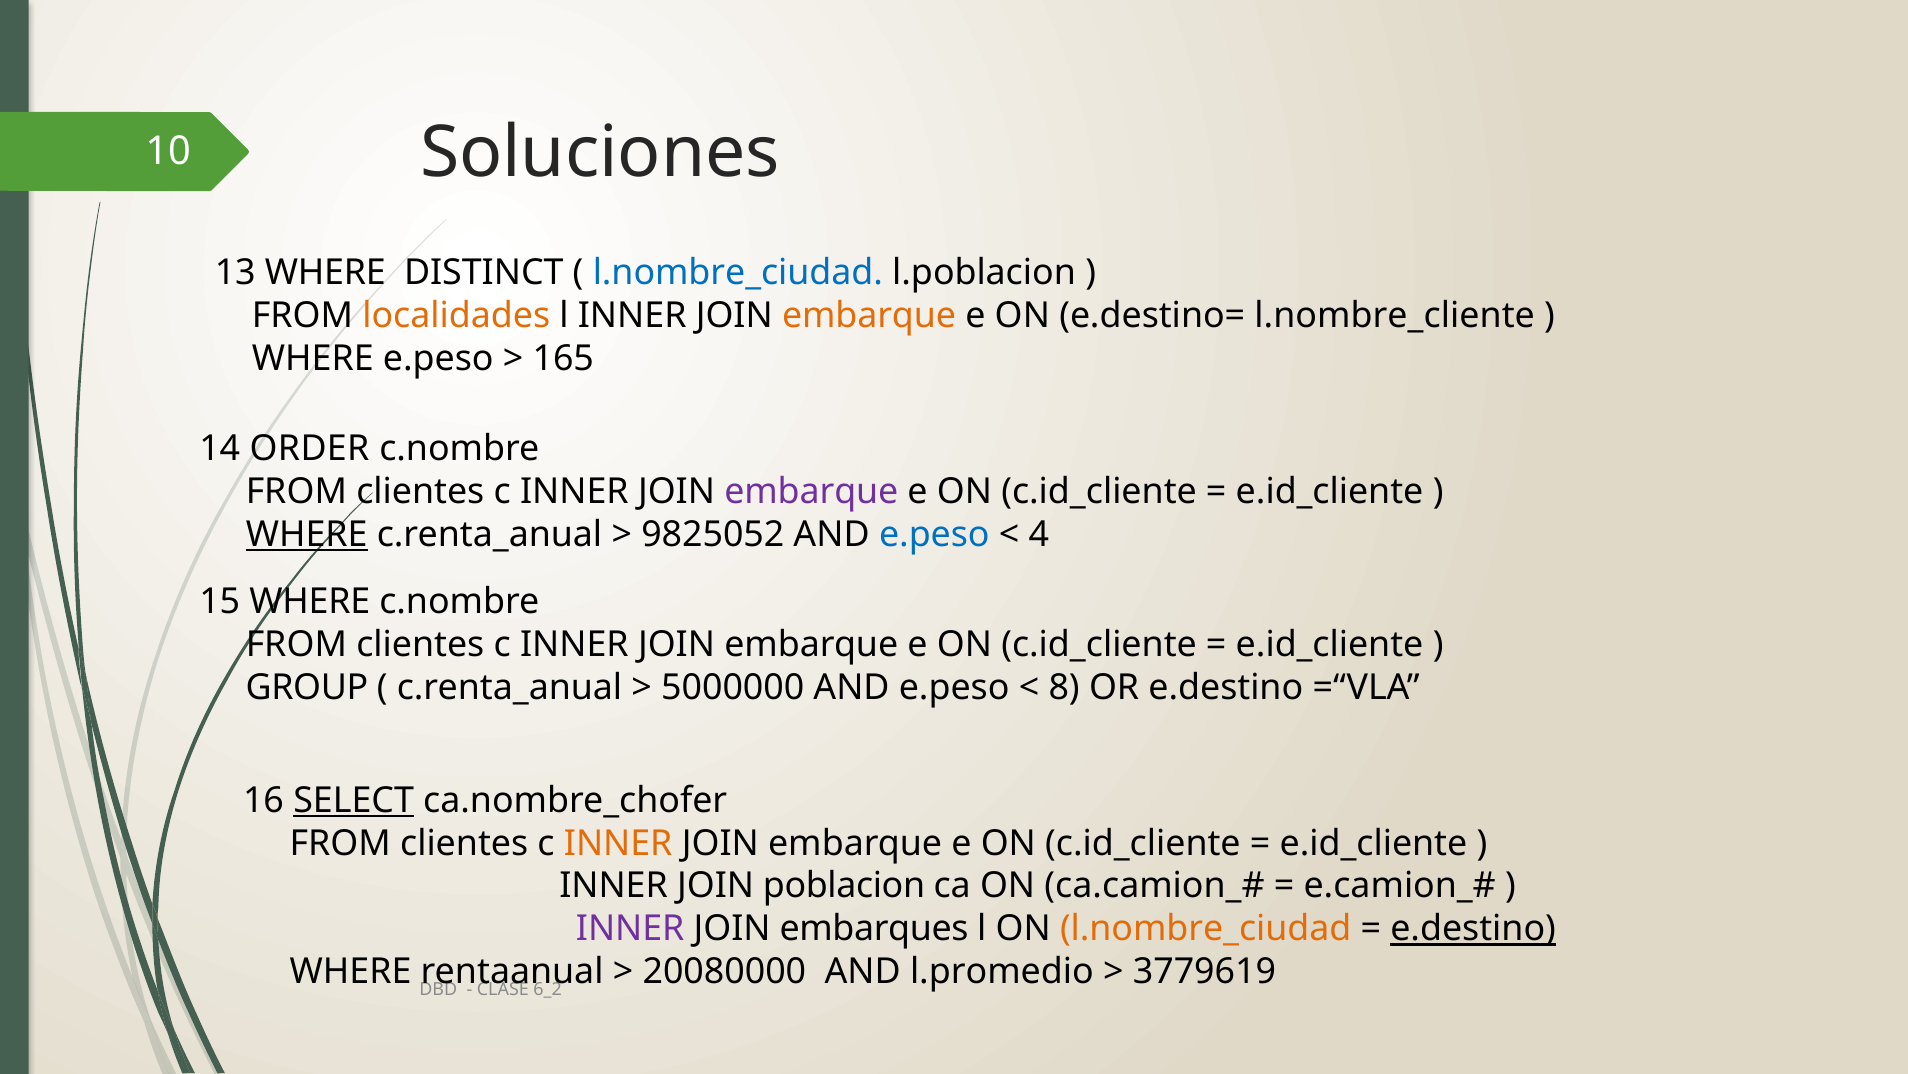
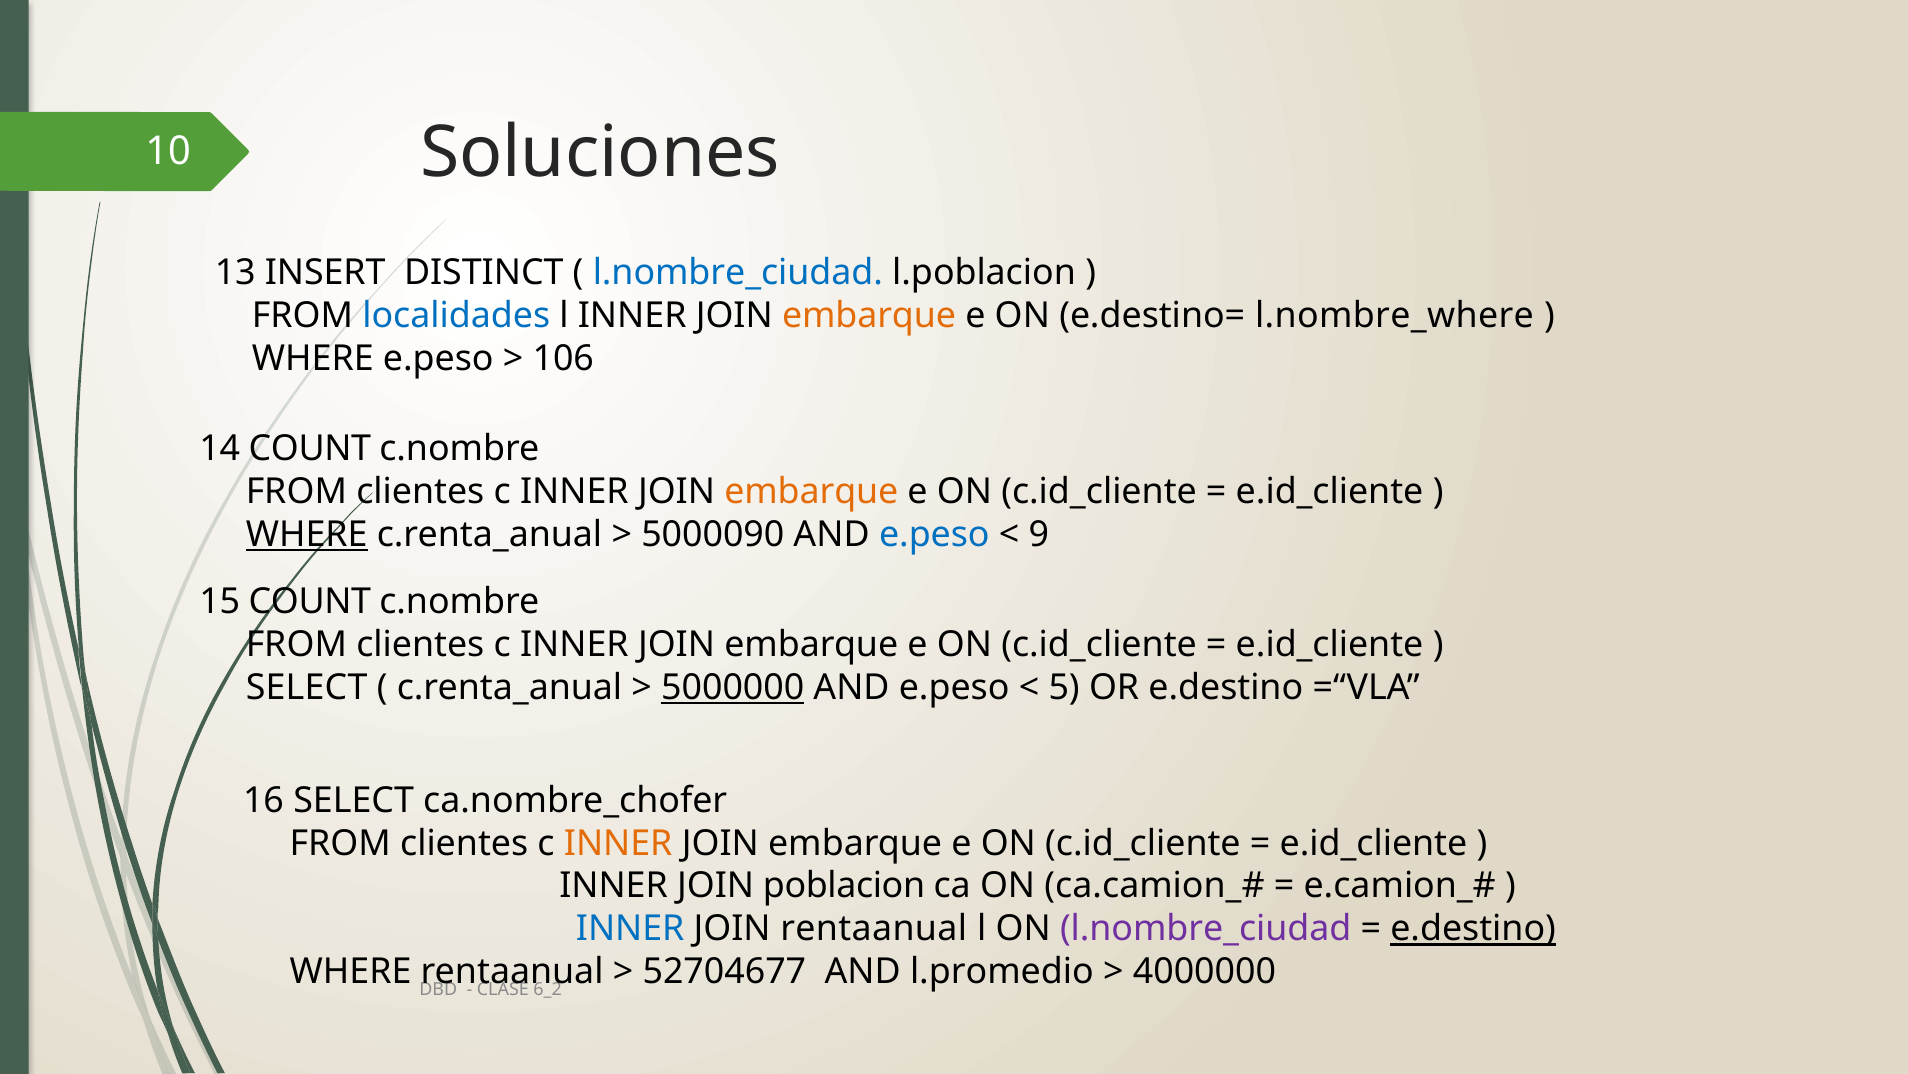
13 WHERE: WHERE -> INSERT (325, 273)
localidades colour: orange -> blue (456, 316)
l.nombre_cliente: l.nombre_cliente -> l.nombre_where (1394, 316)
165: 165 -> 106 (563, 359)
14 ORDER: ORDER -> COUNT (310, 448)
embarque colour: purple -> orange (811, 491)
9825052: 9825052 -> 5000090 (713, 534)
4: 4 -> 9 (1039, 534)
15 WHERE: WHERE -> COUNT (310, 602)
GROUP: GROUP -> SELECT (307, 687)
5000000 underline: none -> present (733, 687)
8: 8 -> 5 (1064, 687)
SELECT underline: present -> none (354, 800)
INNER colour: purple -> blue (630, 928)
JOIN embarques: embarques -> rentaanual (874, 928)
l.nombre_ciudad colour: orange -> purple (1206, 928)
20080000: 20080000 -> 52704677 (724, 971)
3779619: 3779619 -> 4000000 (1204, 971)
